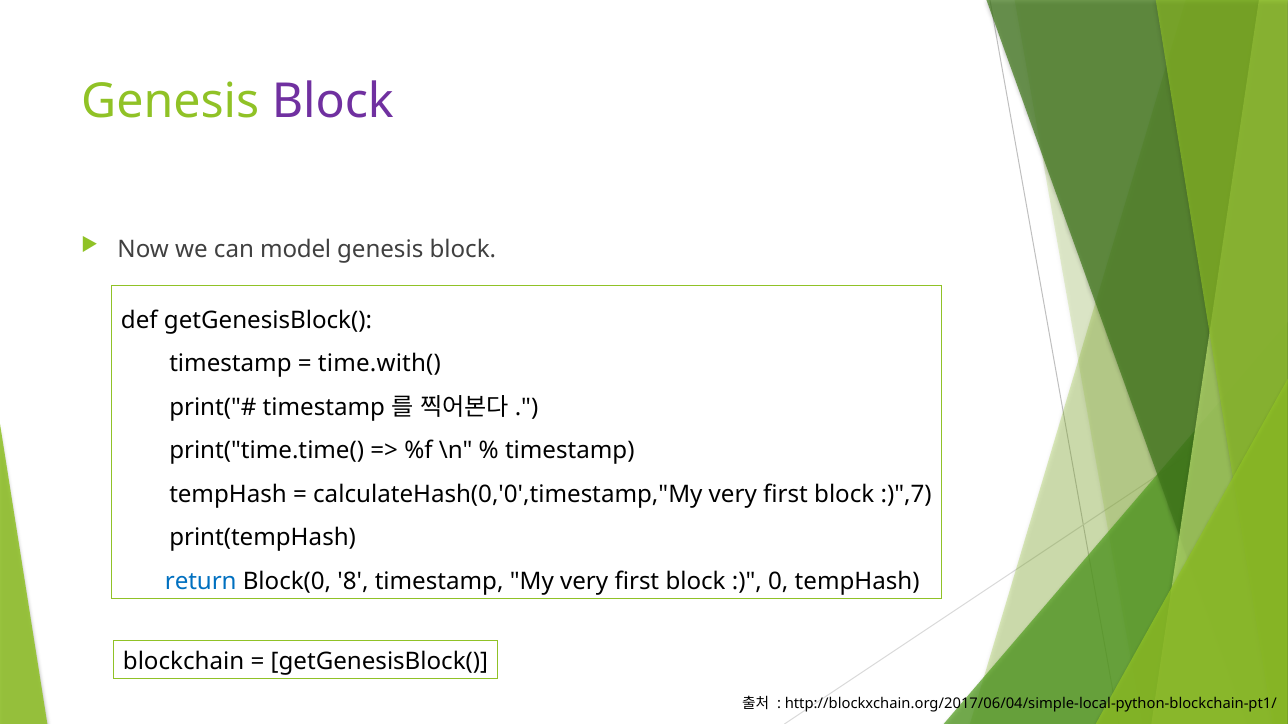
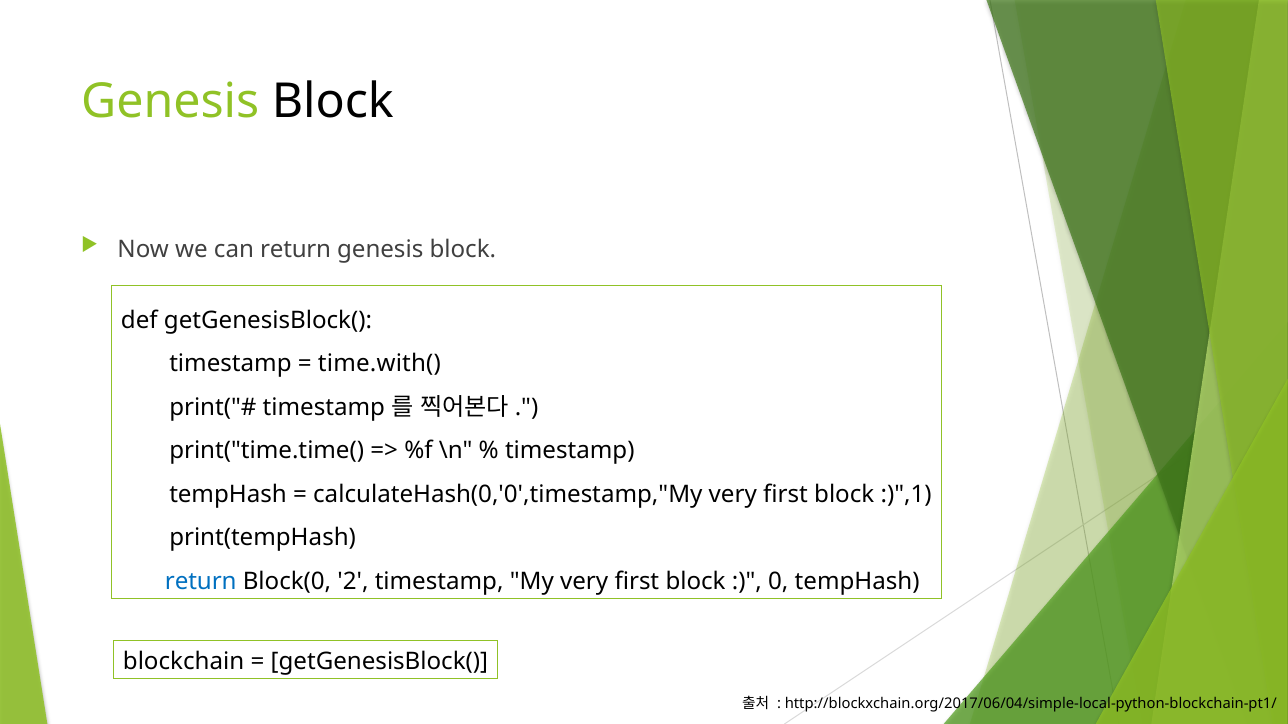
Block colour: purple -> black (333, 102)
can model: model -> return (296, 249)
:)",7: :)",7 -> :)",1 (906, 495)
8: 8 -> 2 (353, 582)
